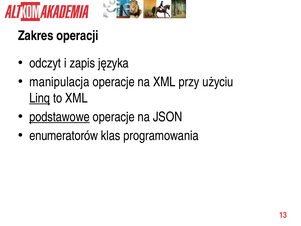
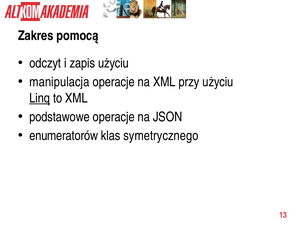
operacji: operacji -> pomocą (77, 36)
zapis języka: języka -> użyciu (113, 63)
podstawowe underline: present -> none (60, 117)
programowania: programowania -> symetrycznego (161, 135)
